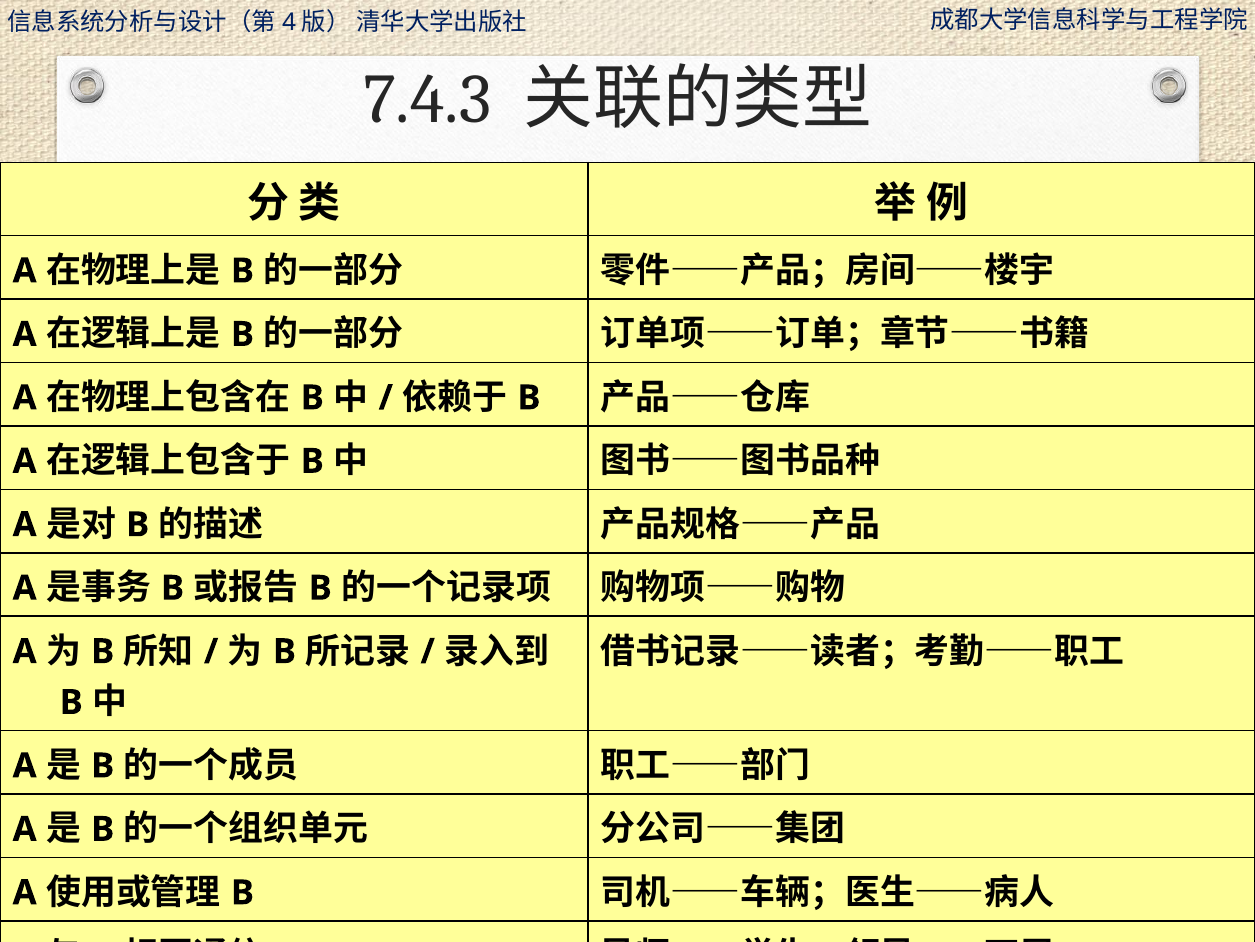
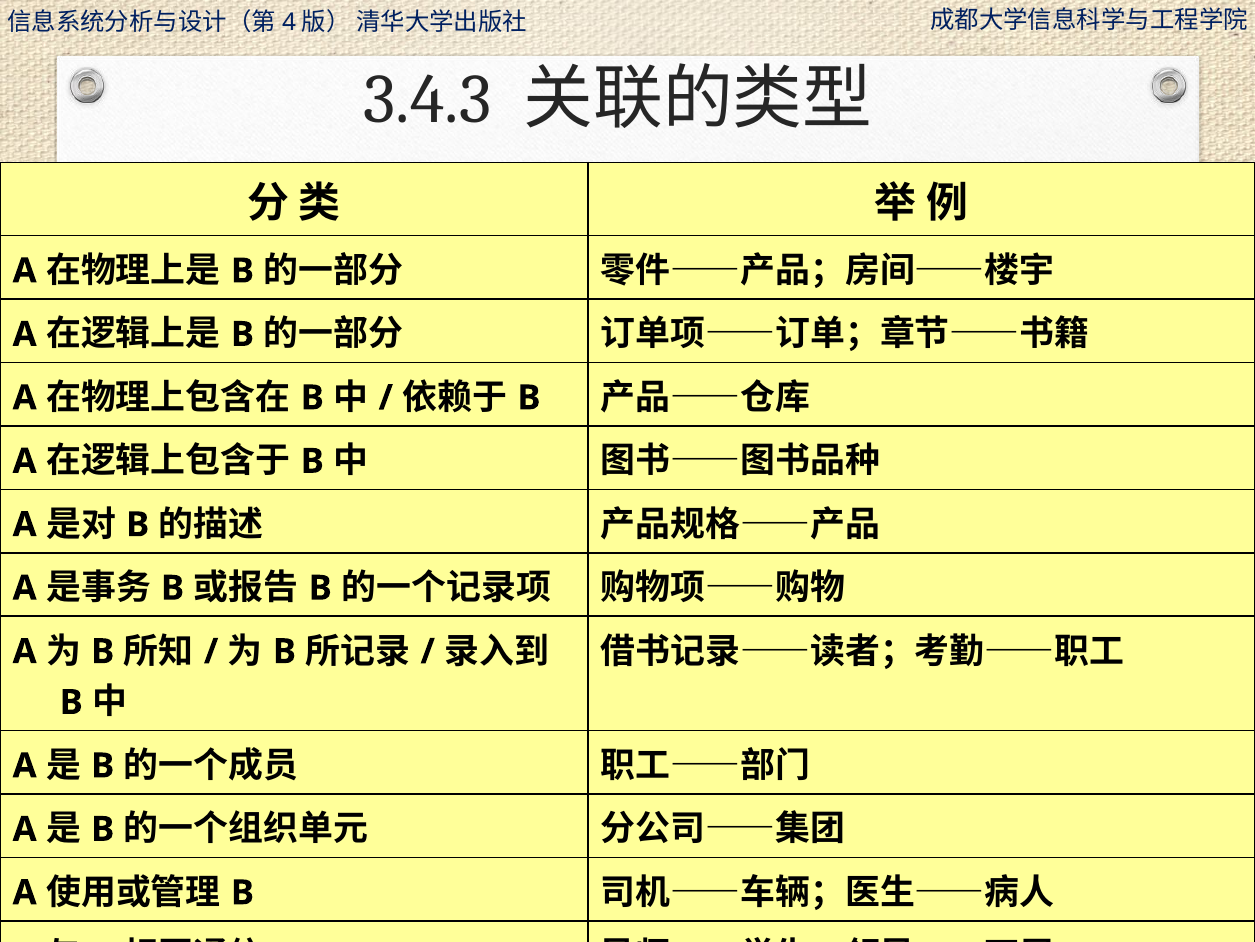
7.4.3: 7.4.3 -> 3.4.3 (427, 100)
